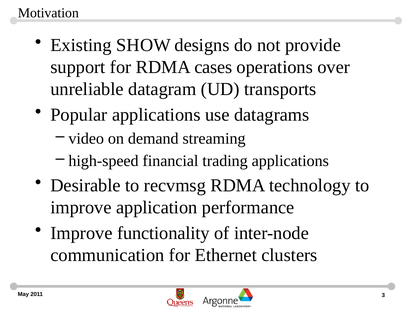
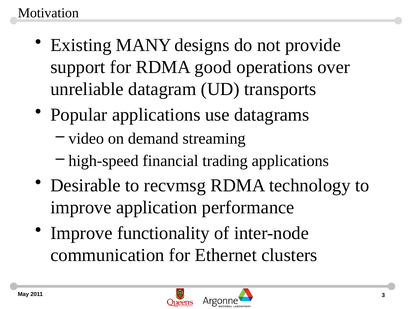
SHOW: SHOW -> MANY (144, 45)
cases: cases -> good (213, 67)
